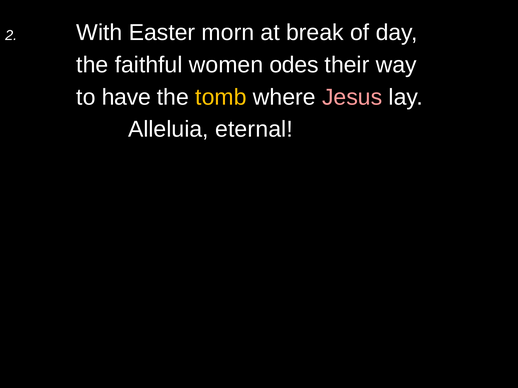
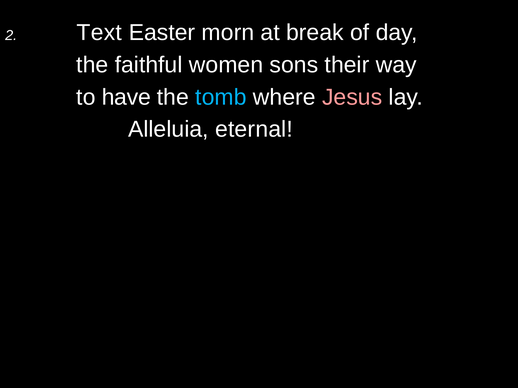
With: With -> Text (99, 33)
odes: odes -> sons (294, 65)
tomb colour: yellow -> light blue (221, 97)
